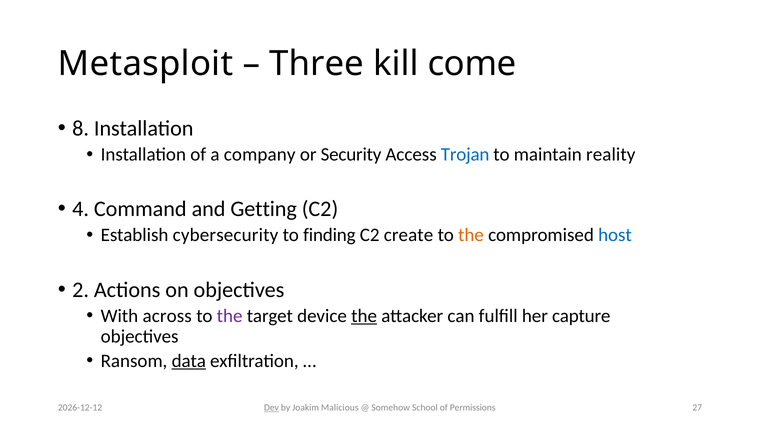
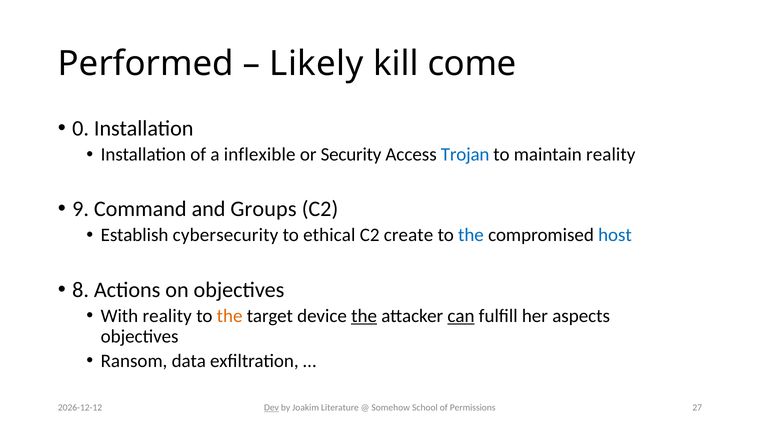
Metasploit: Metasploit -> Performed (146, 64)
Three: Three -> Likely (316, 64)
8: 8 -> 0 (81, 128)
company: company -> inflexible (260, 155)
4: 4 -> 9 (81, 209)
Getting: Getting -> Groups (264, 209)
finding: finding -> ethical (329, 235)
the colour: orange -> blue (471, 235)
2: 2 -> 8 (81, 290)
With across: across -> reality (167, 316)
the colour: purple -> orange (230, 316)
can underline: none -> present (461, 316)
capture: capture -> aspects (581, 316)
data underline: present -> none (189, 361)
Malicious: Malicious -> Literature (340, 408)
